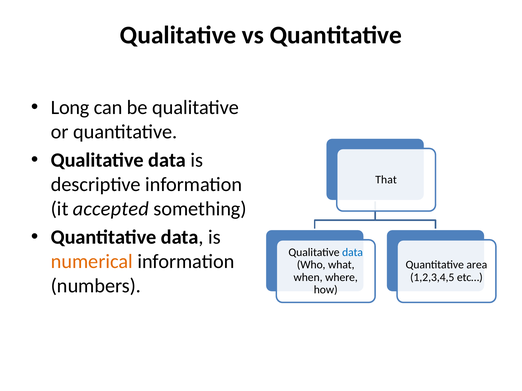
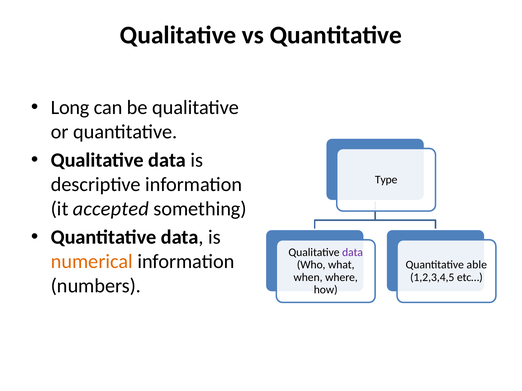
That: That -> Type (386, 180)
data colour: blue -> purple (353, 253)
area: area -> able (477, 265)
